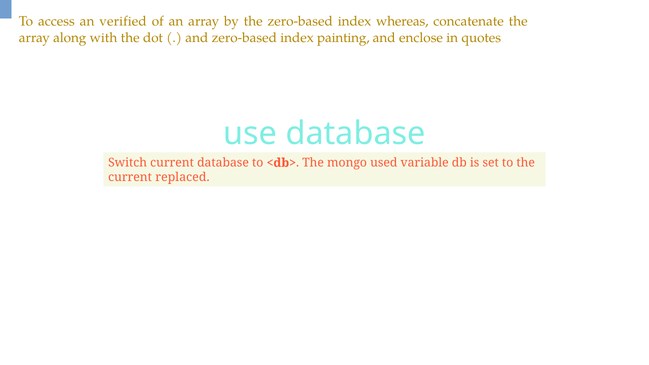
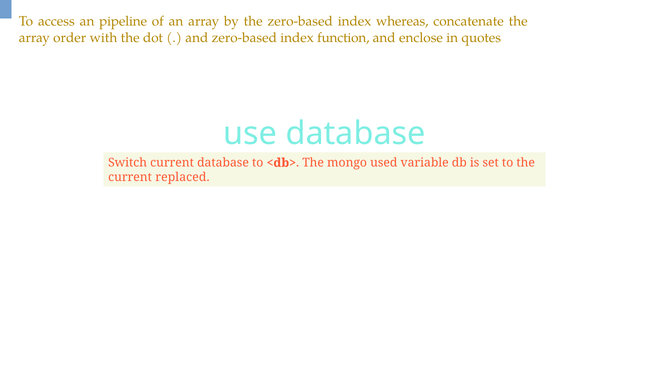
verified: verified -> pipeline (123, 21)
along: along -> order (70, 38)
painting: painting -> function (343, 38)
